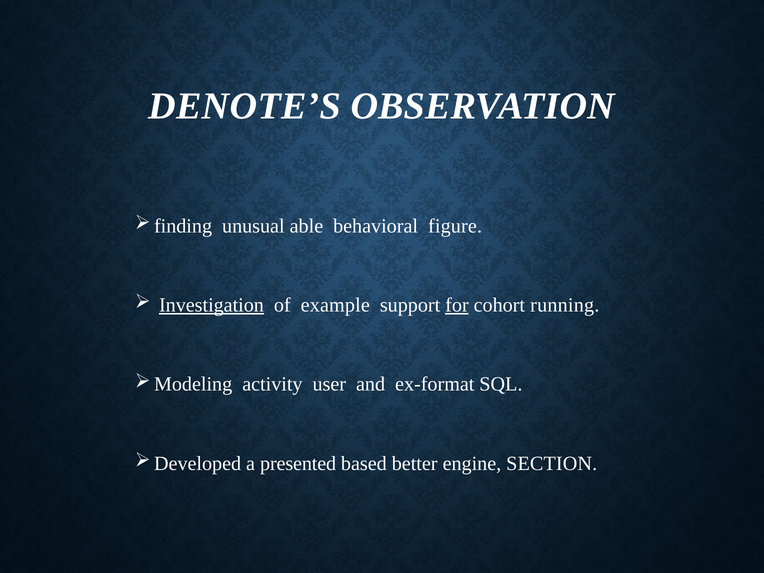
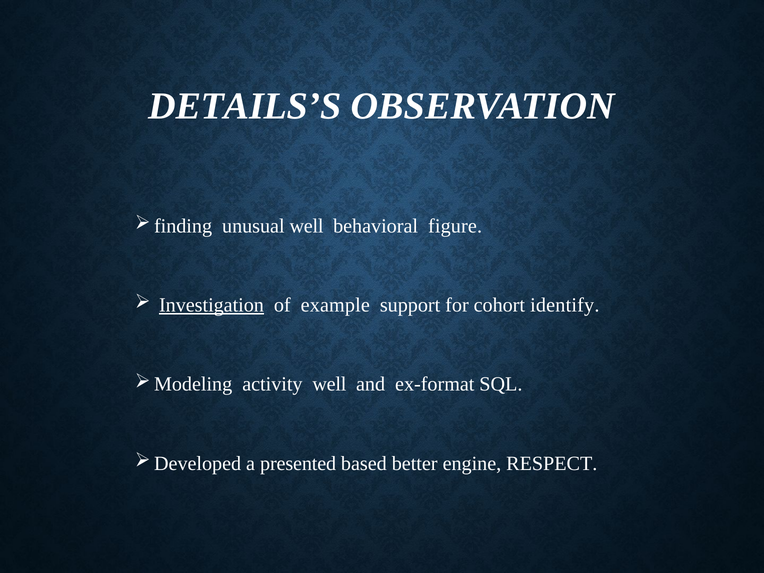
DENOTE’S: DENOTE’S -> DETAILS’S (245, 106)
unusual able: able -> well (307, 226)
for underline: present -> none (457, 305)
running: running -> identify (565, 305)
activity user: user -> well (329, 384)
SECTION: SECTION -> RESPECT (552, 464)
